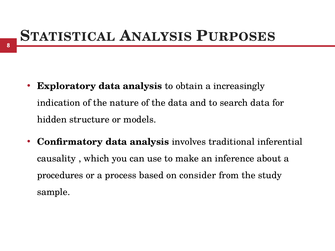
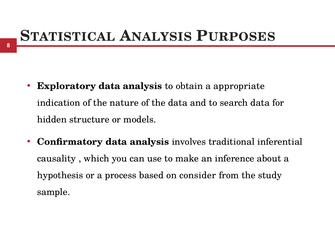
increasingly: increasingly -> appropriate (239, 86)
procedures: procedures -> hypothesis (60, 175)
